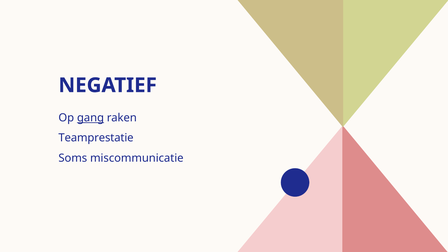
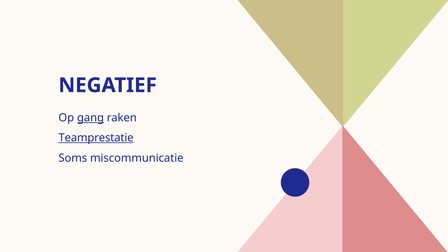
Teamprestatie underline: none -> present (96, 138)
